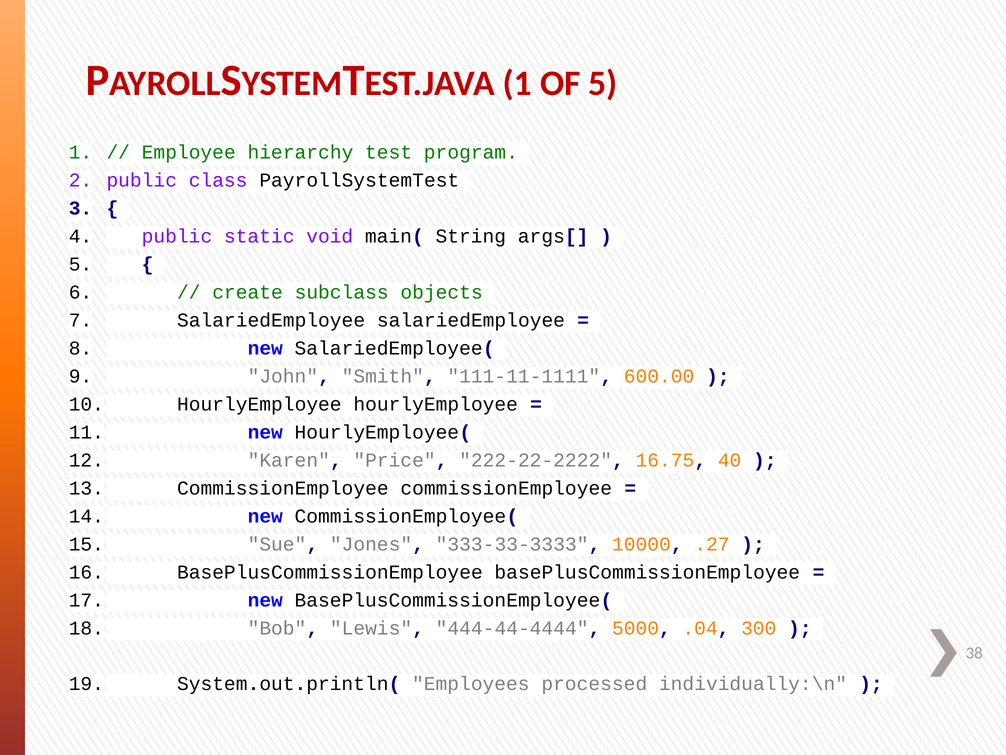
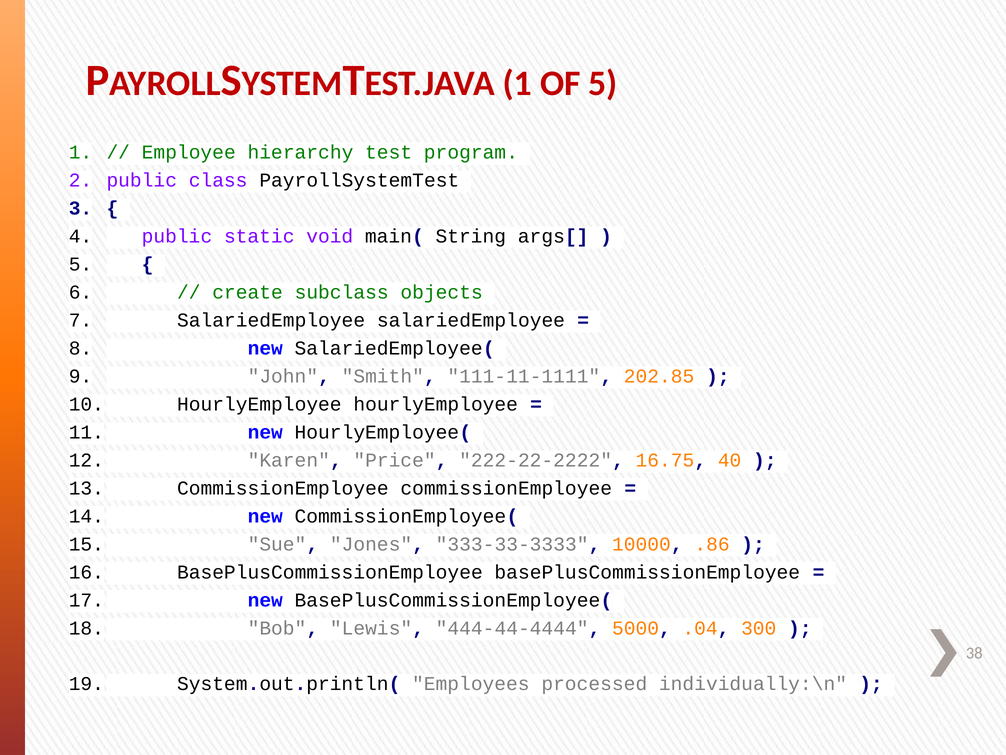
600.00: 600.00 -> 202.85 (659, 376)
.27: .27 -> .86 (712, 544)
